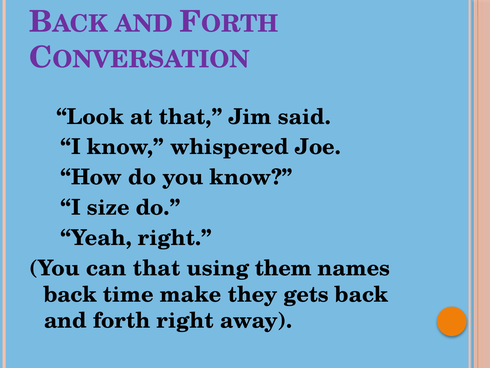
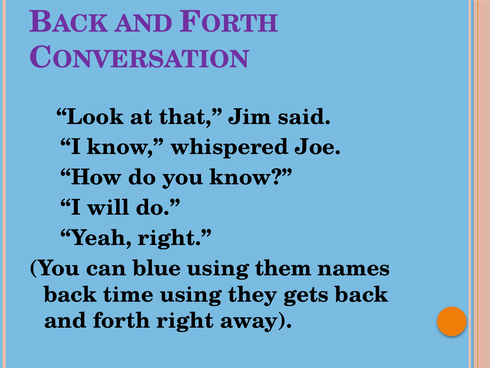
size: size -> will (108, 207)
can that: that -> blue (157, 268)
time make: make -> using (191, 294)
